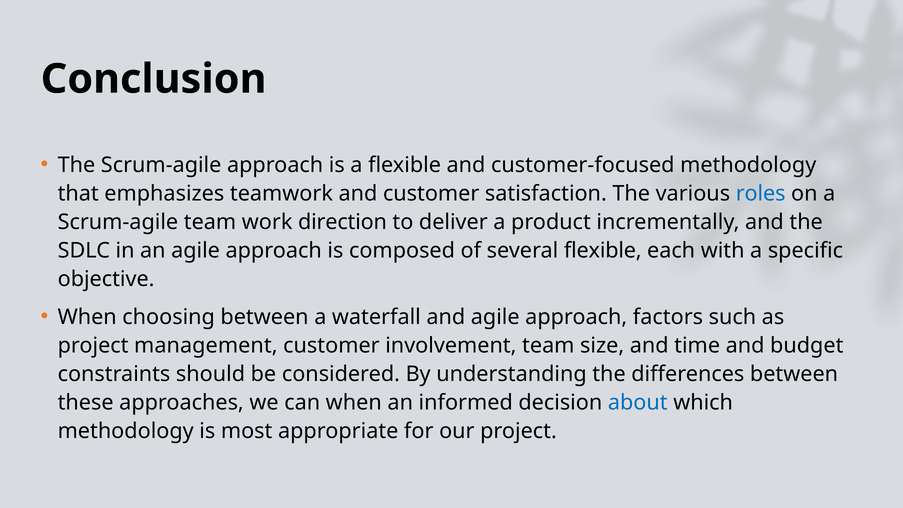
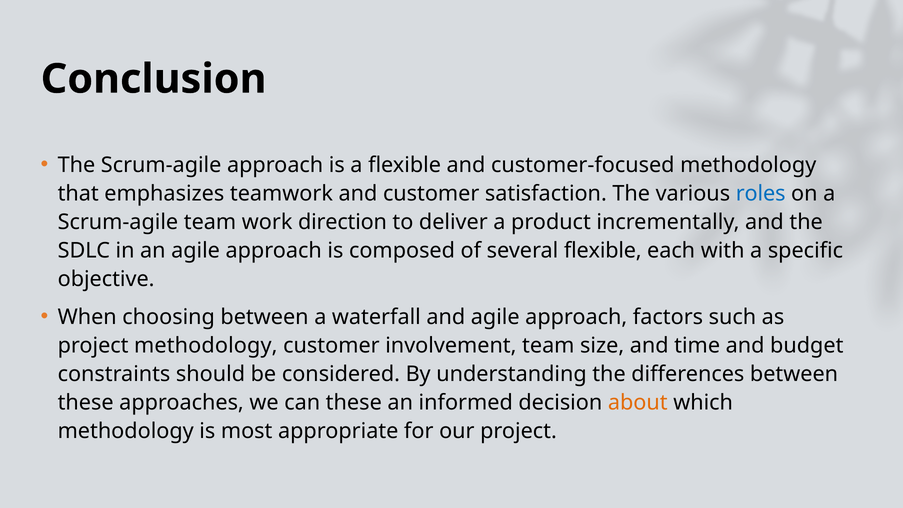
project management: management -> methodology (206, 345)
can when: when -> these (354, 402)
about colour: blue -> orange (638, 402)
